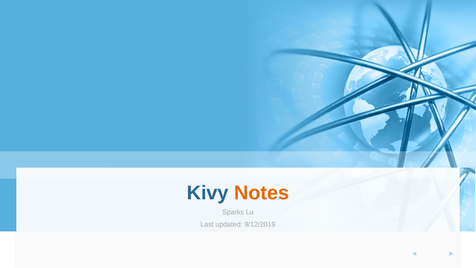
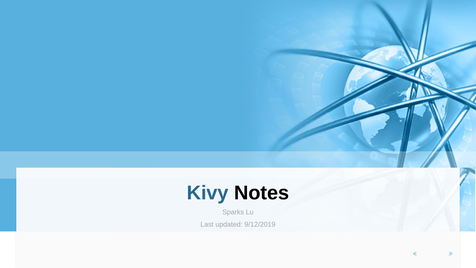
Notes colour: orange -> black (262, 193)
